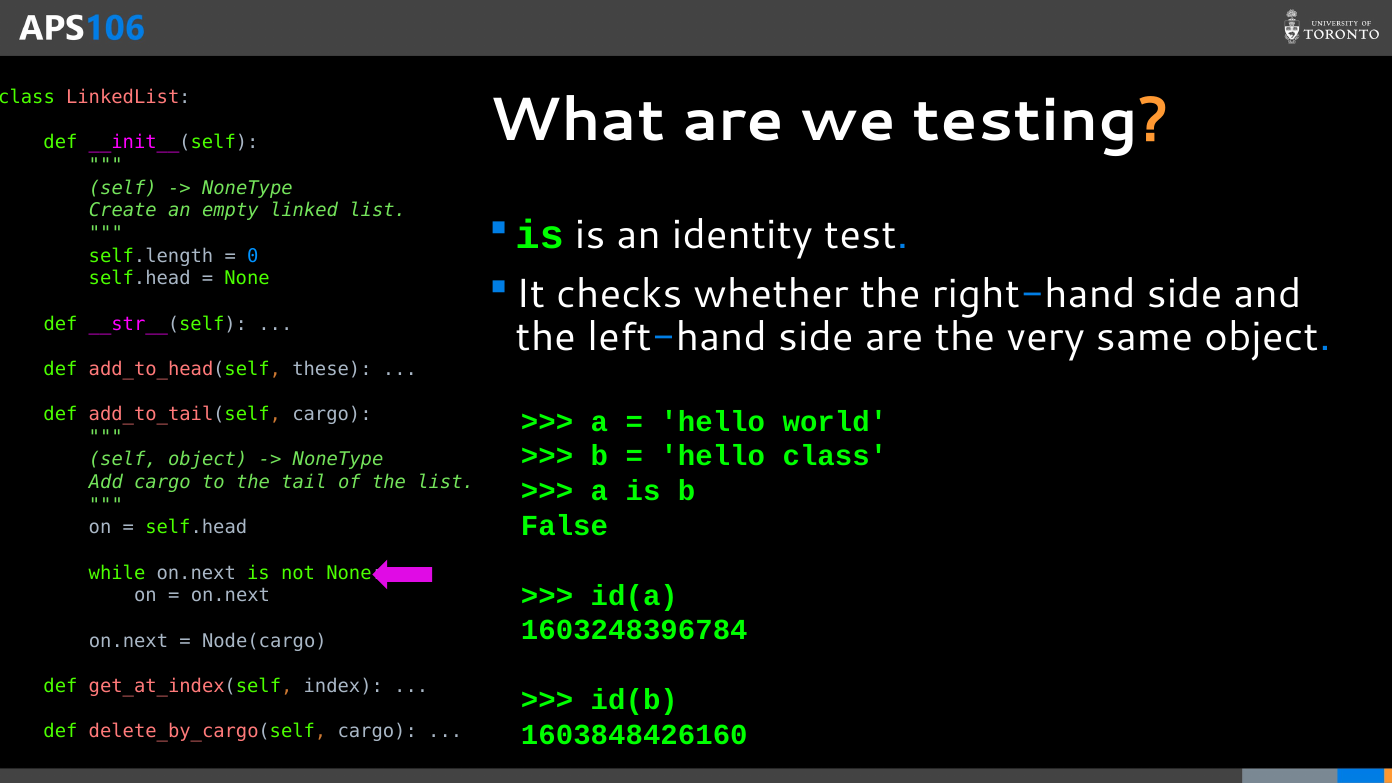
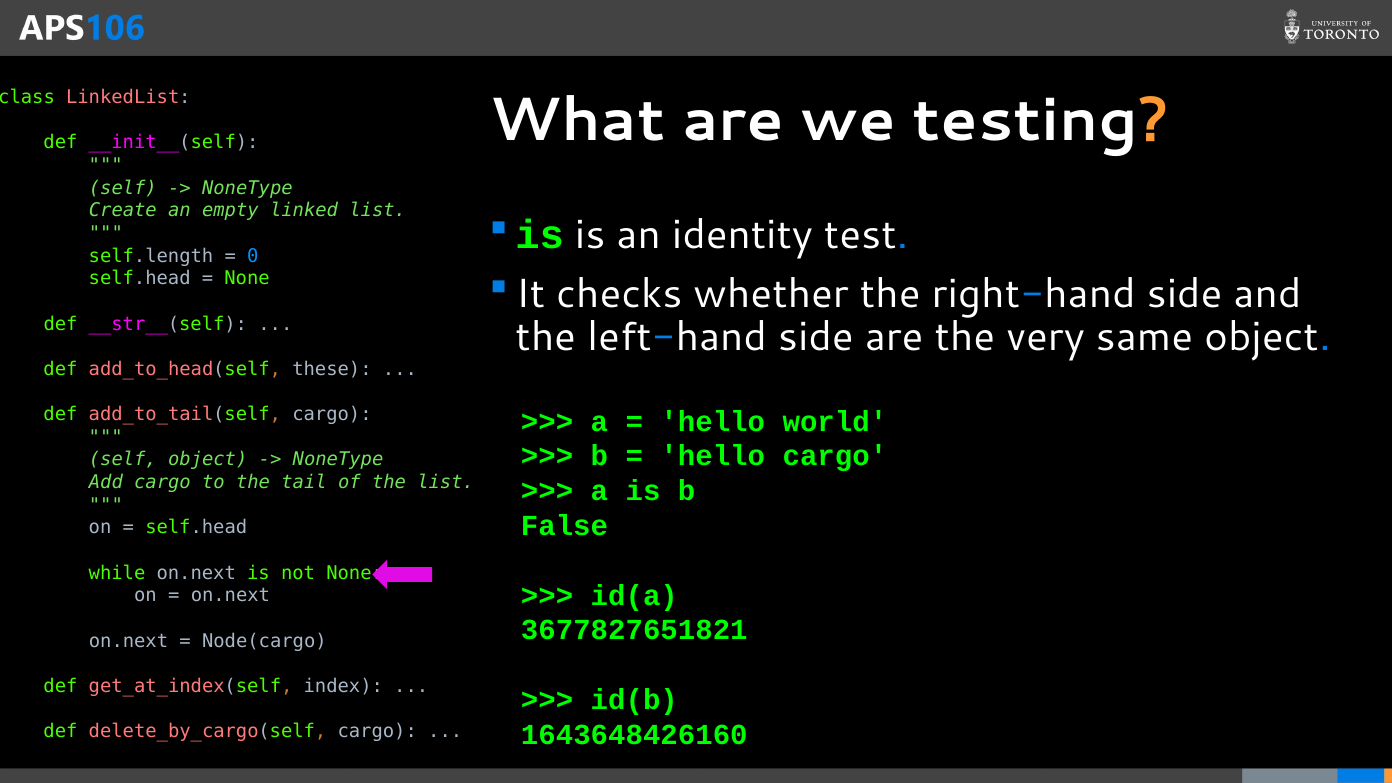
hello class: class -> cargo (835, 456)
1603248396784: 1603248396784 -> 3677827651821 (634, 630)
1603848426160: 1603848426160 -> 1643648426160 (634, 735)
